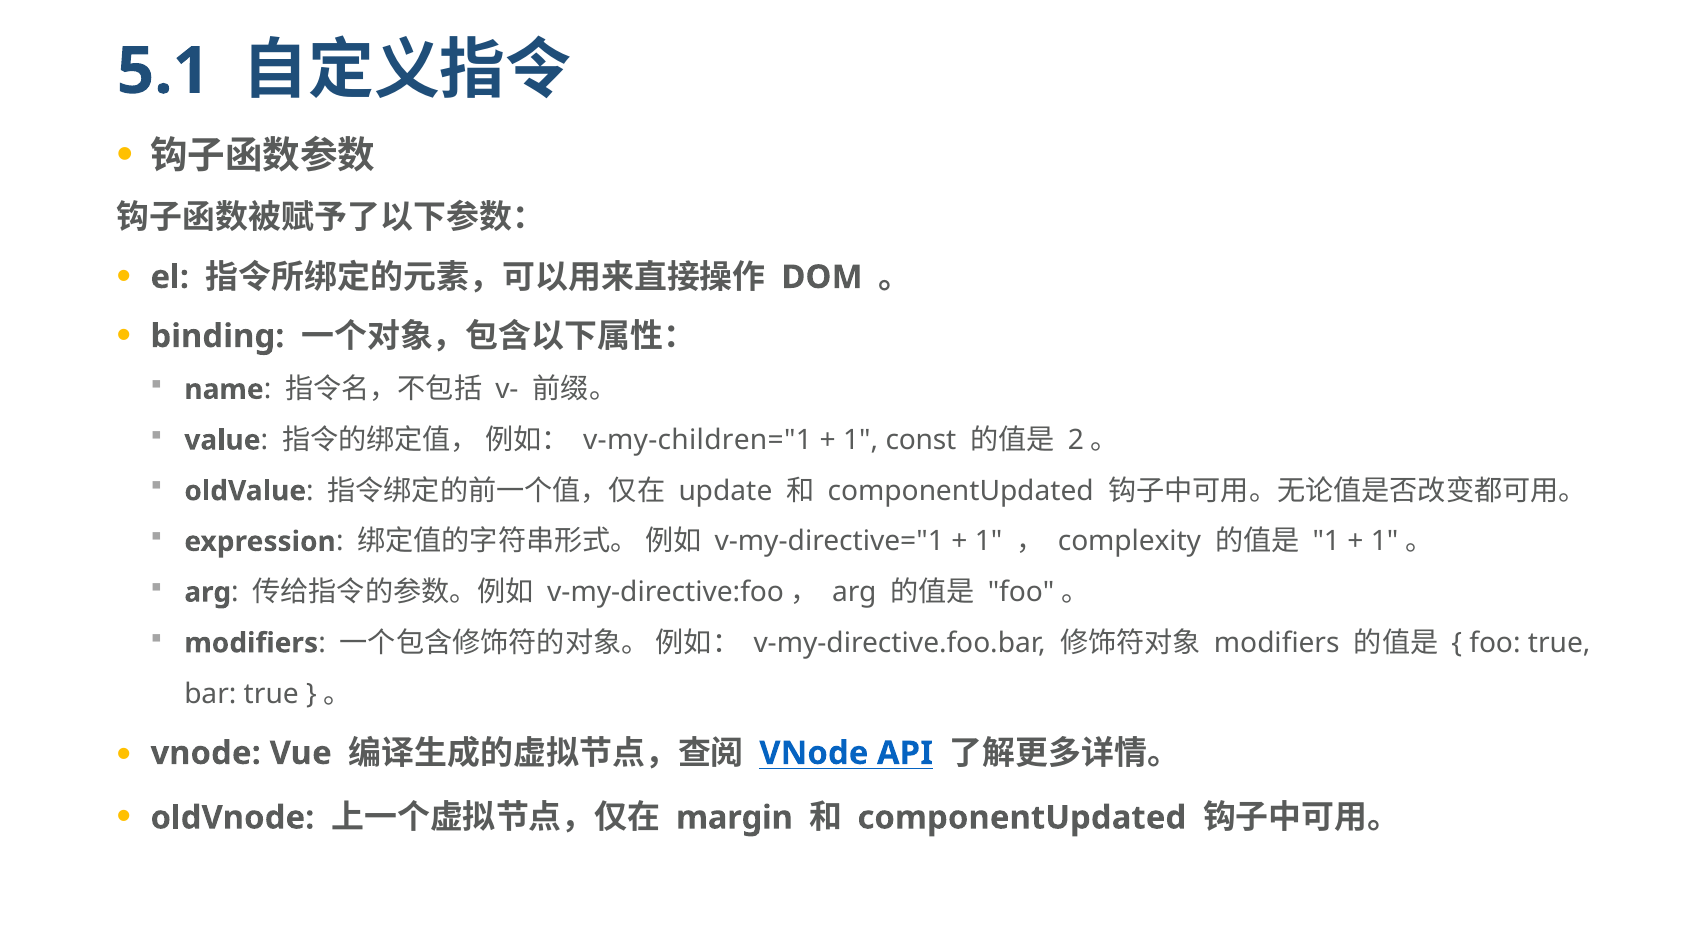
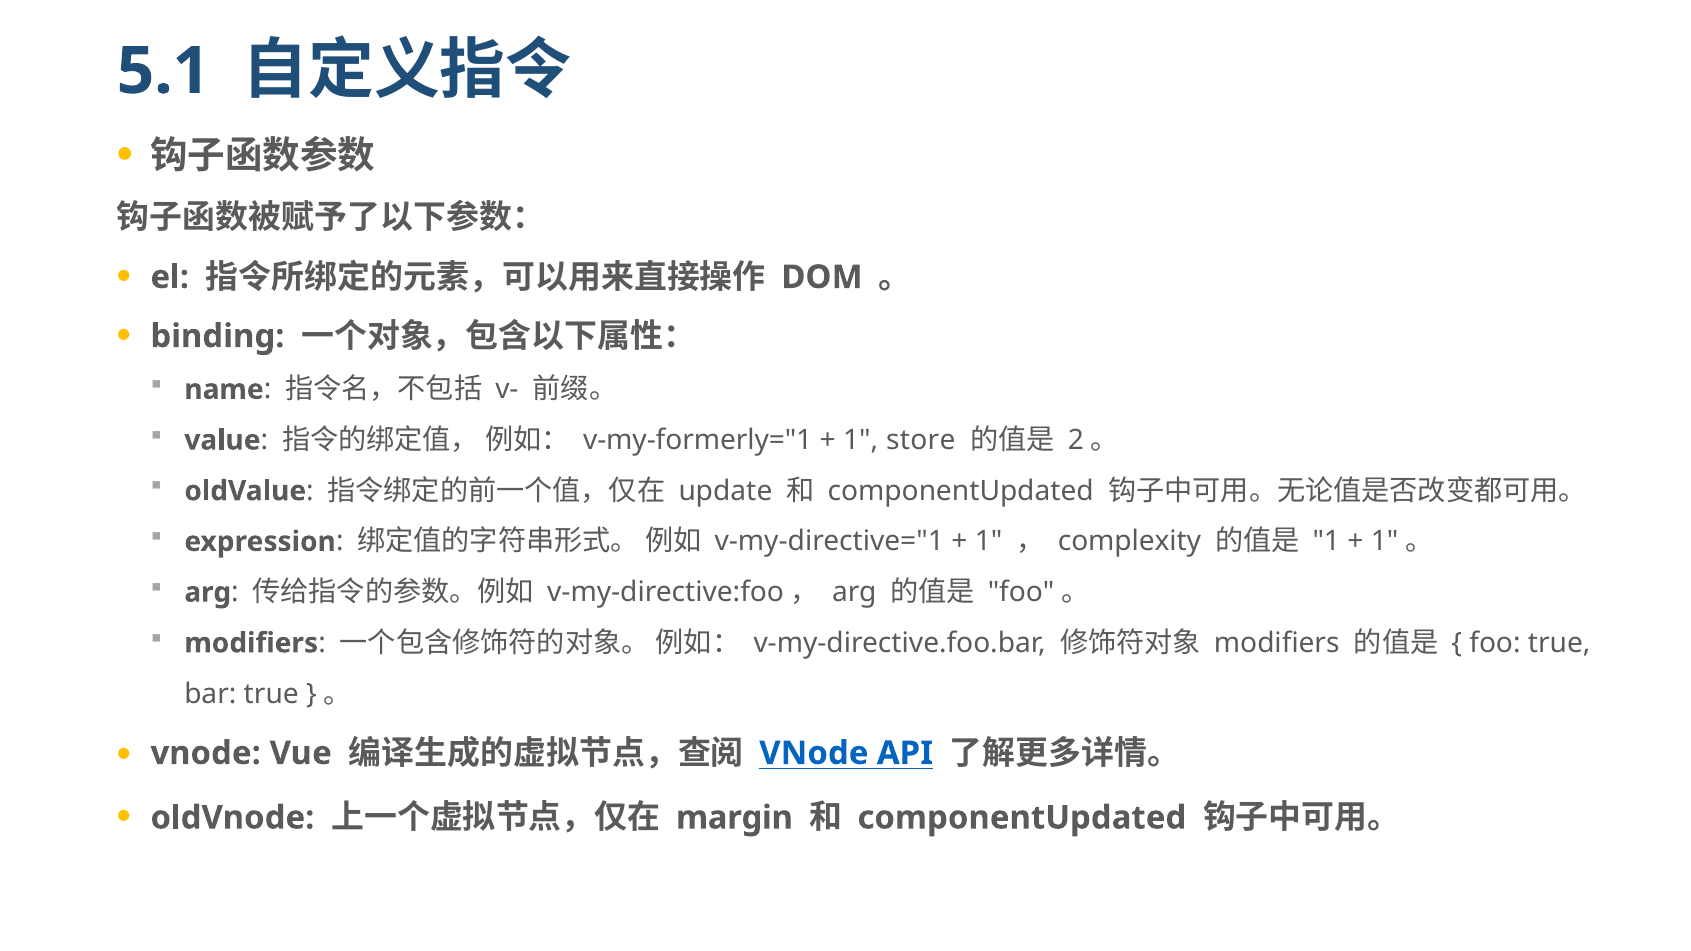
v-my-children="1: v-my-children="1 -> v-my-formerly="1 (698, 440)
const: const -> store (921, 440)
